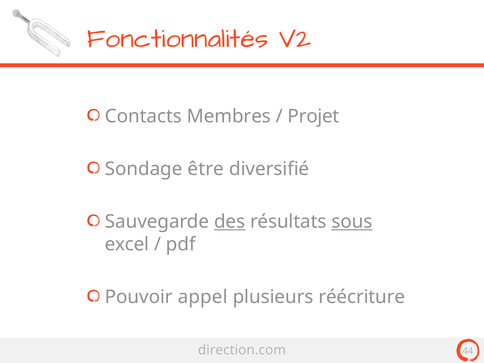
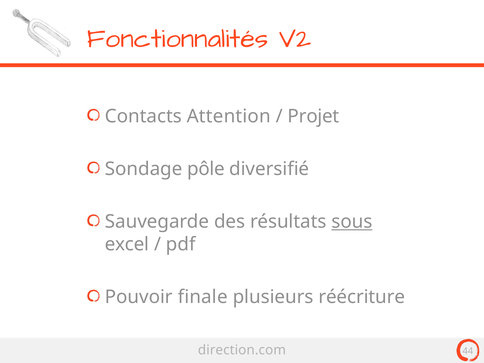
Membres: Membres -> Attention (229, 116)
être: être -> pôle (206, 169)
des underline: present -> none (230, 222)
appel: appel -> finale (203, 297)
